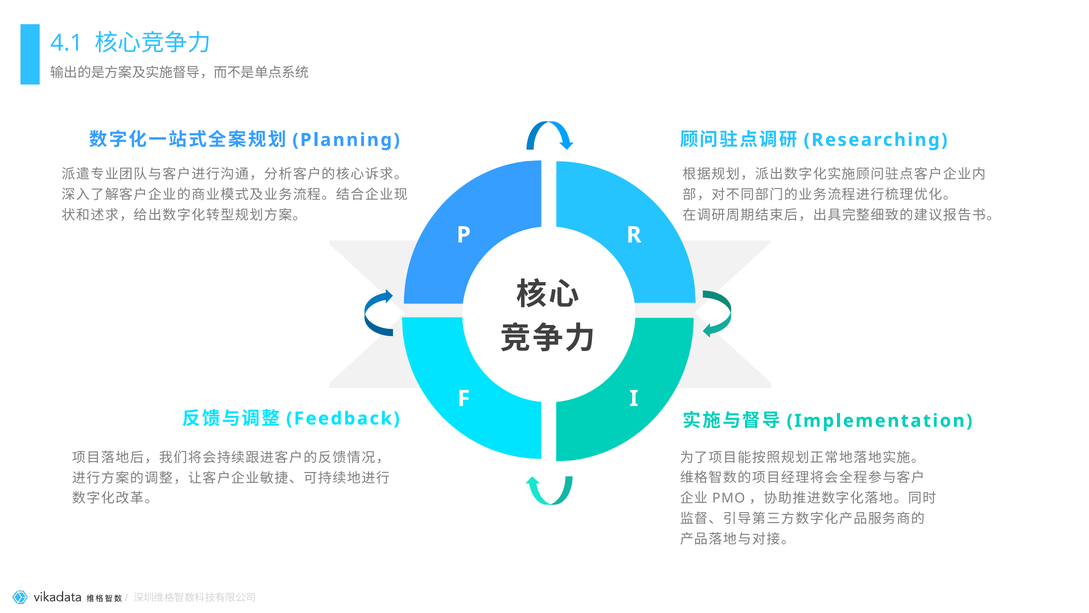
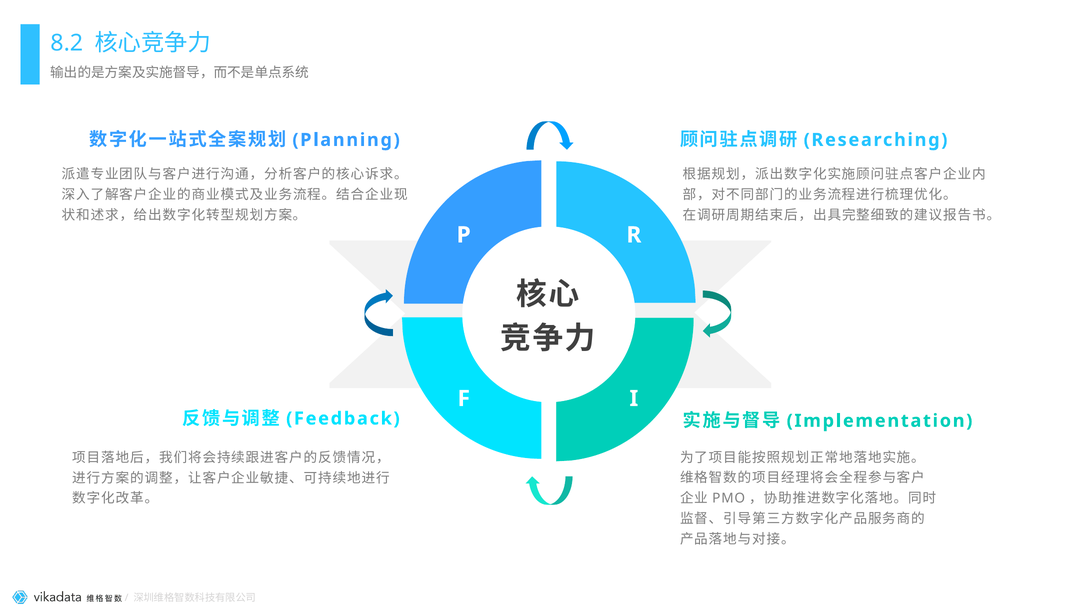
4.1: 4.1 -> 8.2 (67, 43)
